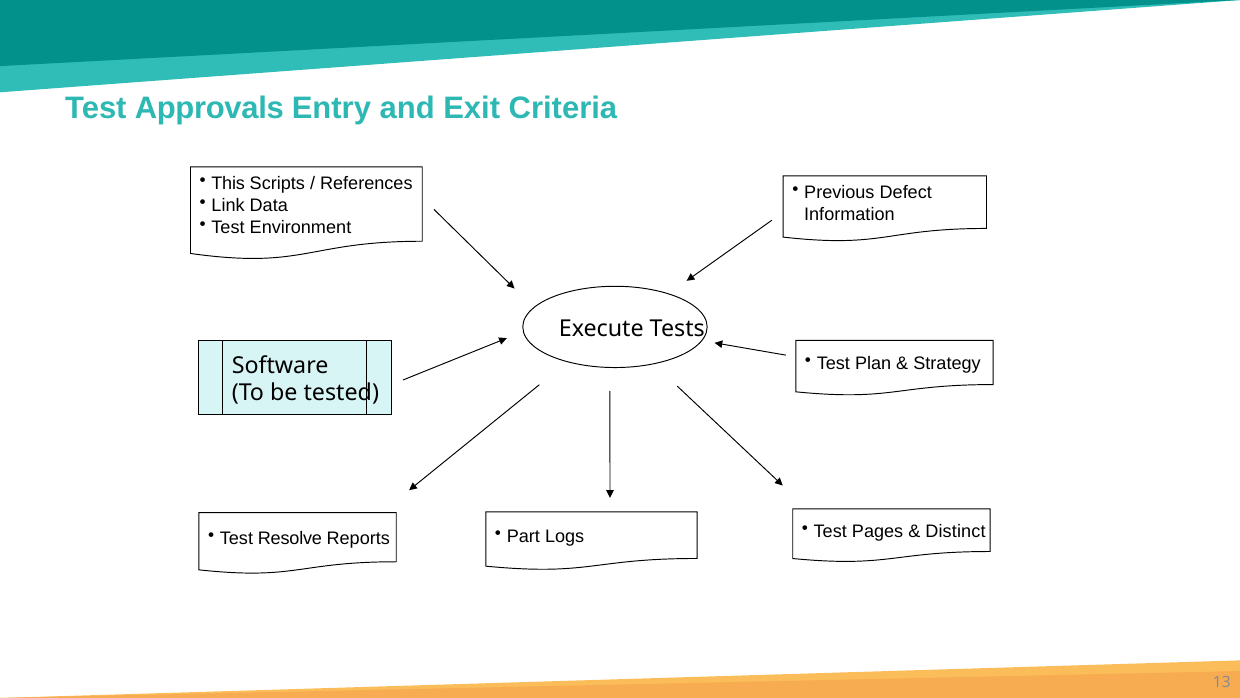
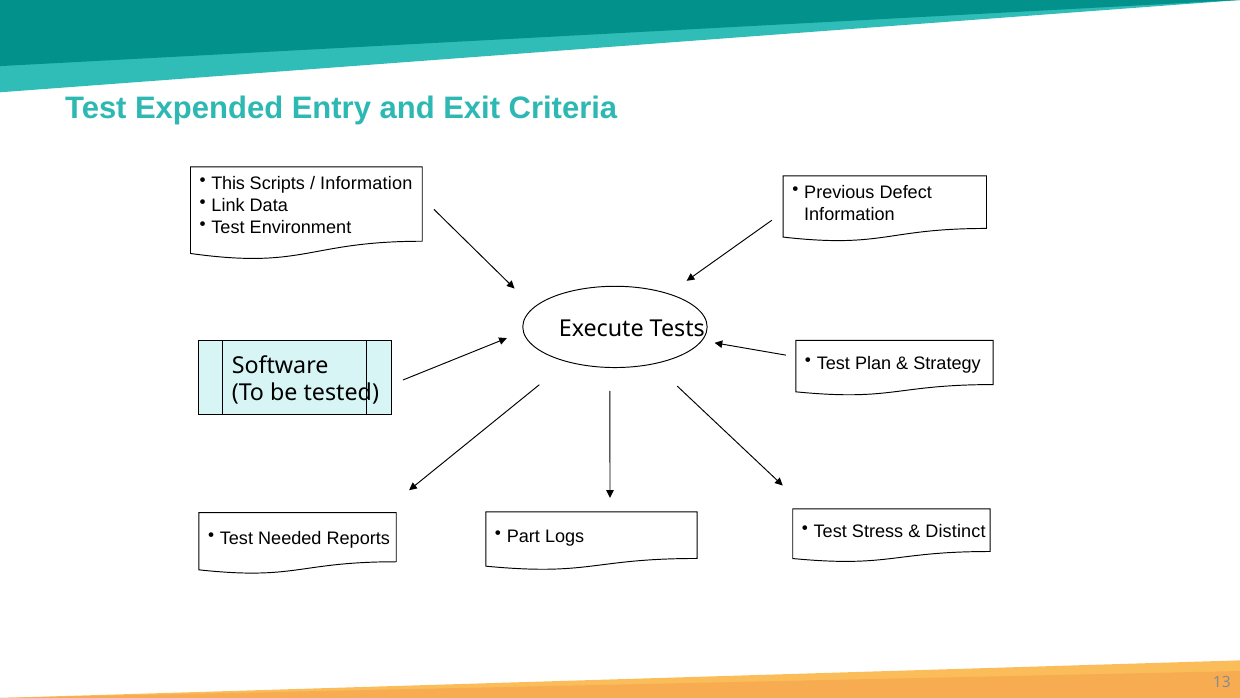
Approvals: Approvals -> Expended (209, 108)
References: References -> Information (366, 183)
Resolve: Resolve -> Needed (290, 538)
Pages: Pages -> Stress (878, 531)
